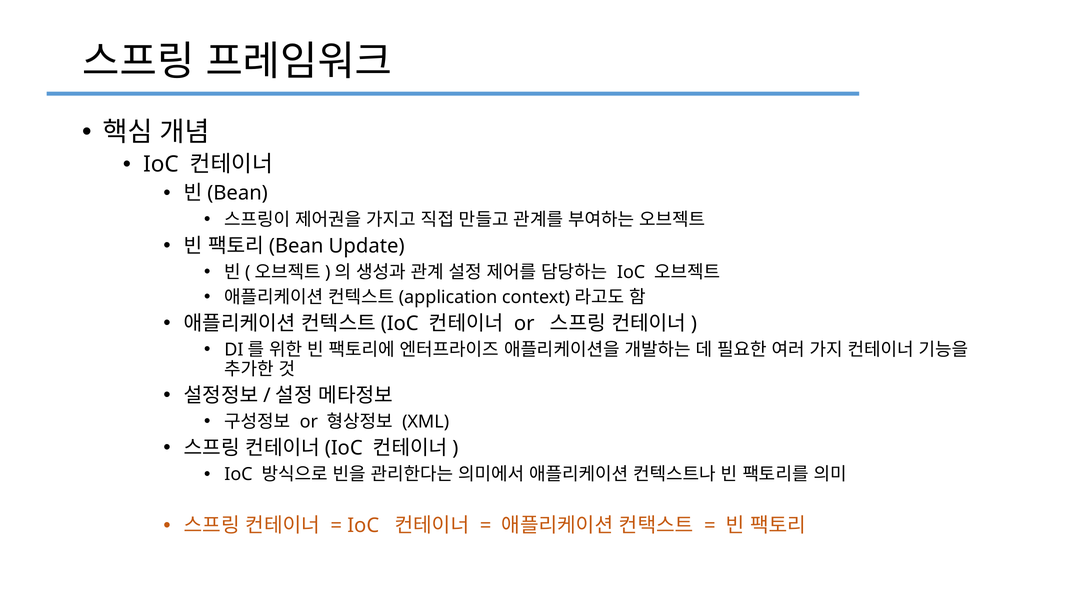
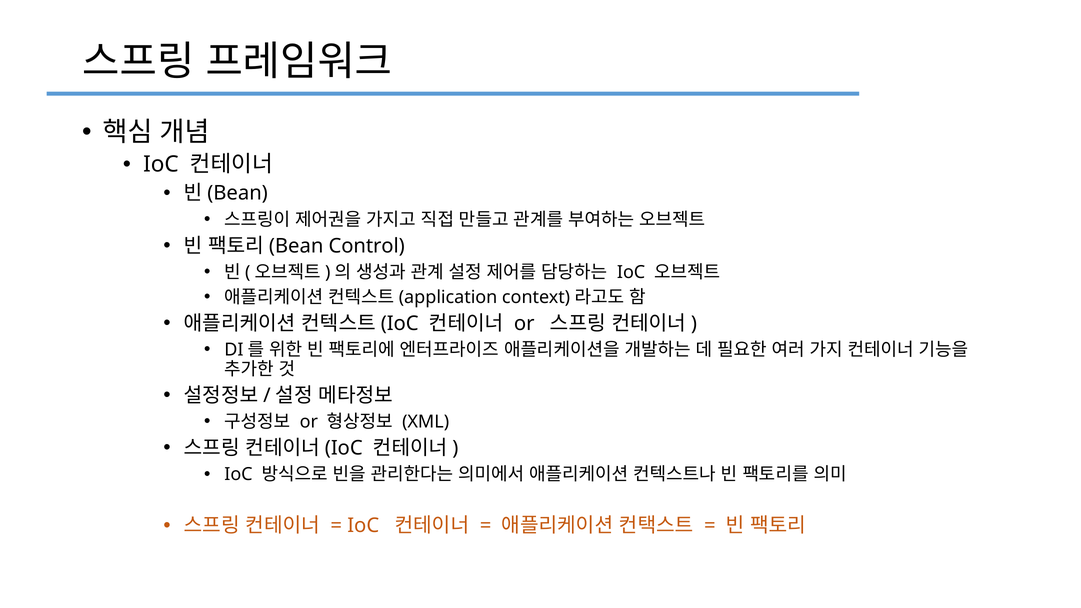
Update: Update -> Control (367, 246)
